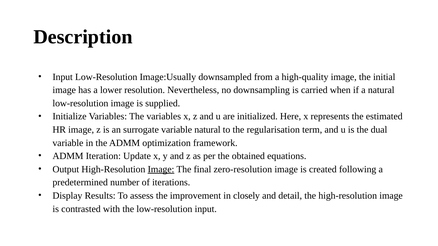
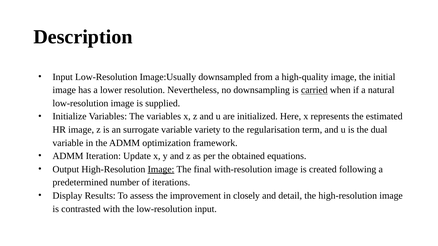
carried underline: none -> present (314, 90)
variable natural: natural -> variety (207, 130)
zero-resolution: zero-resolution -> with-resolution (243, 170)
